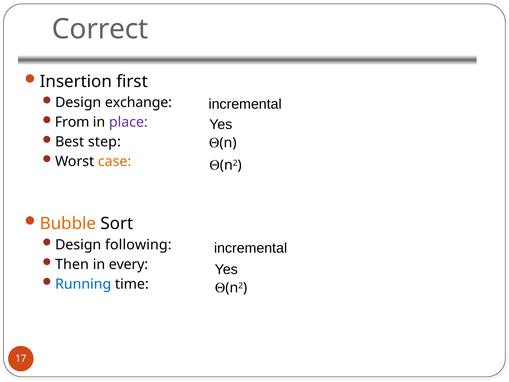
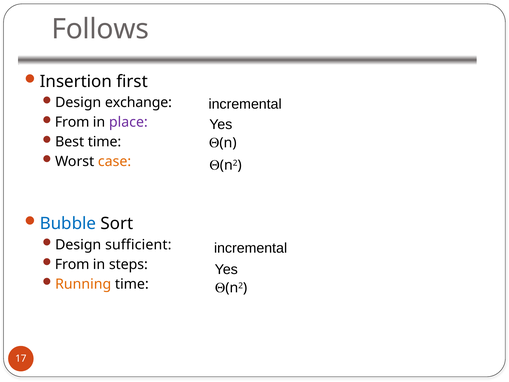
Correct: Correct -> Follows (100, 29)
Best step: step -> time (105, 142)
Bubble colour: orange -> blue (68, 224)
following: following -> sufficient (138, 245)
Then: Then -> From (72, 264)
every: every -> steps (128, 264)
Running colour: blue -> orange (83, 284)
